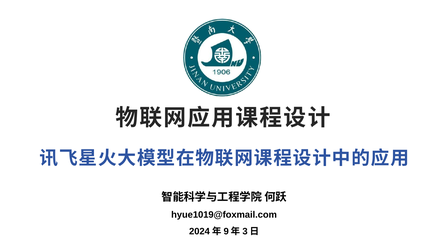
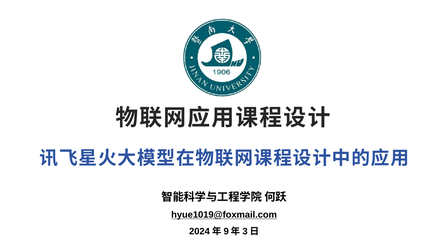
hyue1019@foxmail.com underline: none -> present (224, 215)
